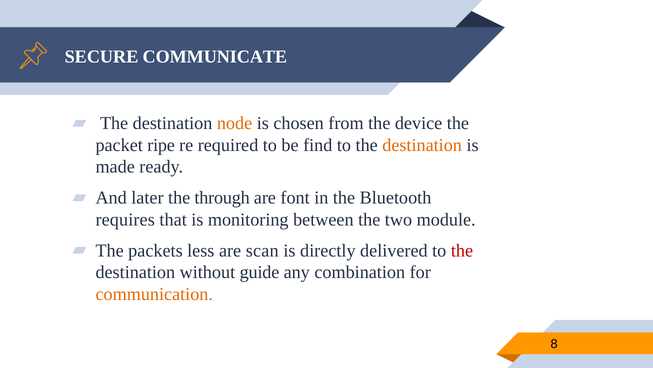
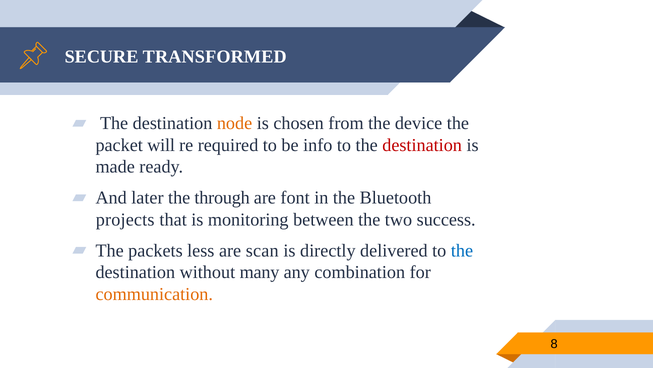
COMMUNICATE: COMMUNICATE -> TRANSFORMED (215, 57)
ripe: ripe -> will (161, 145)
find: find -> info (318, 145)
destination colour: orange -> red (422, 145)
requires: requires -> projects (125, 219)
module: module -> success (446, 219)
the colour: red -> blue (462, 250)
guide: guide -> many (260, 272)
